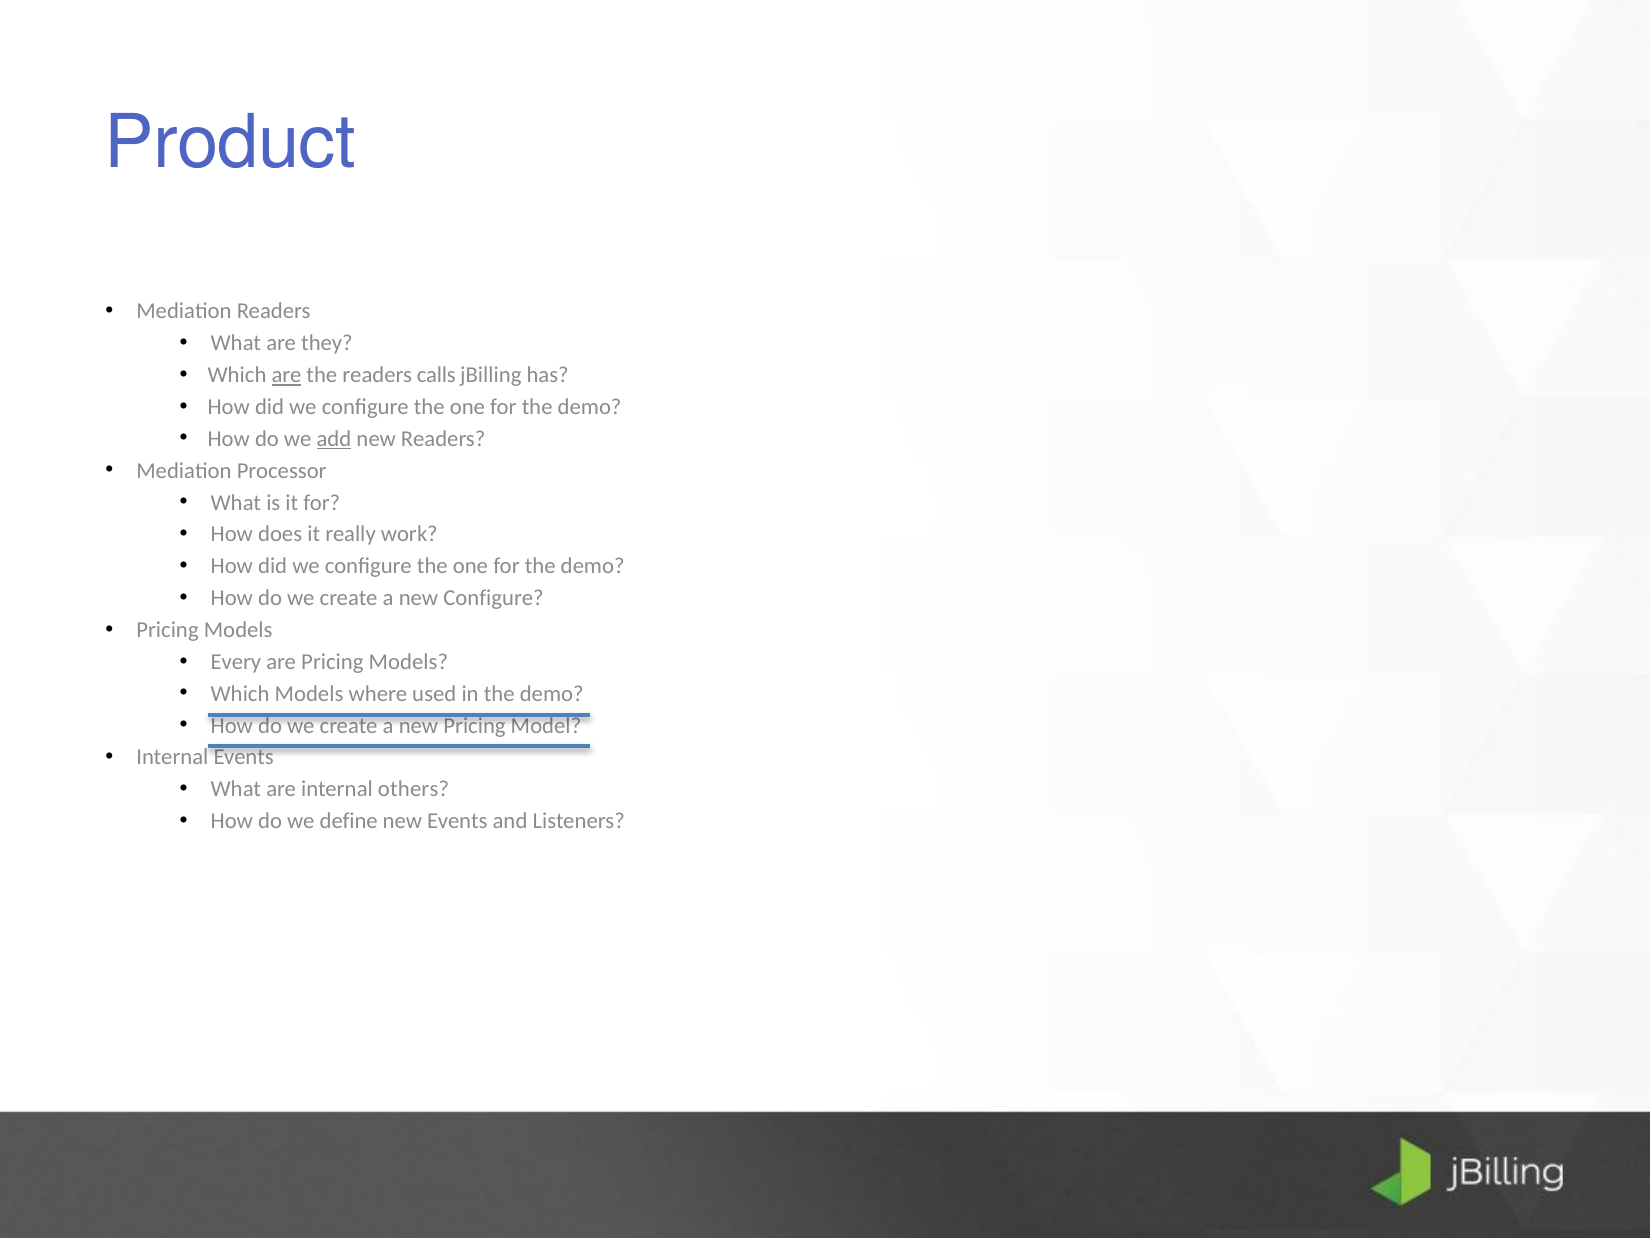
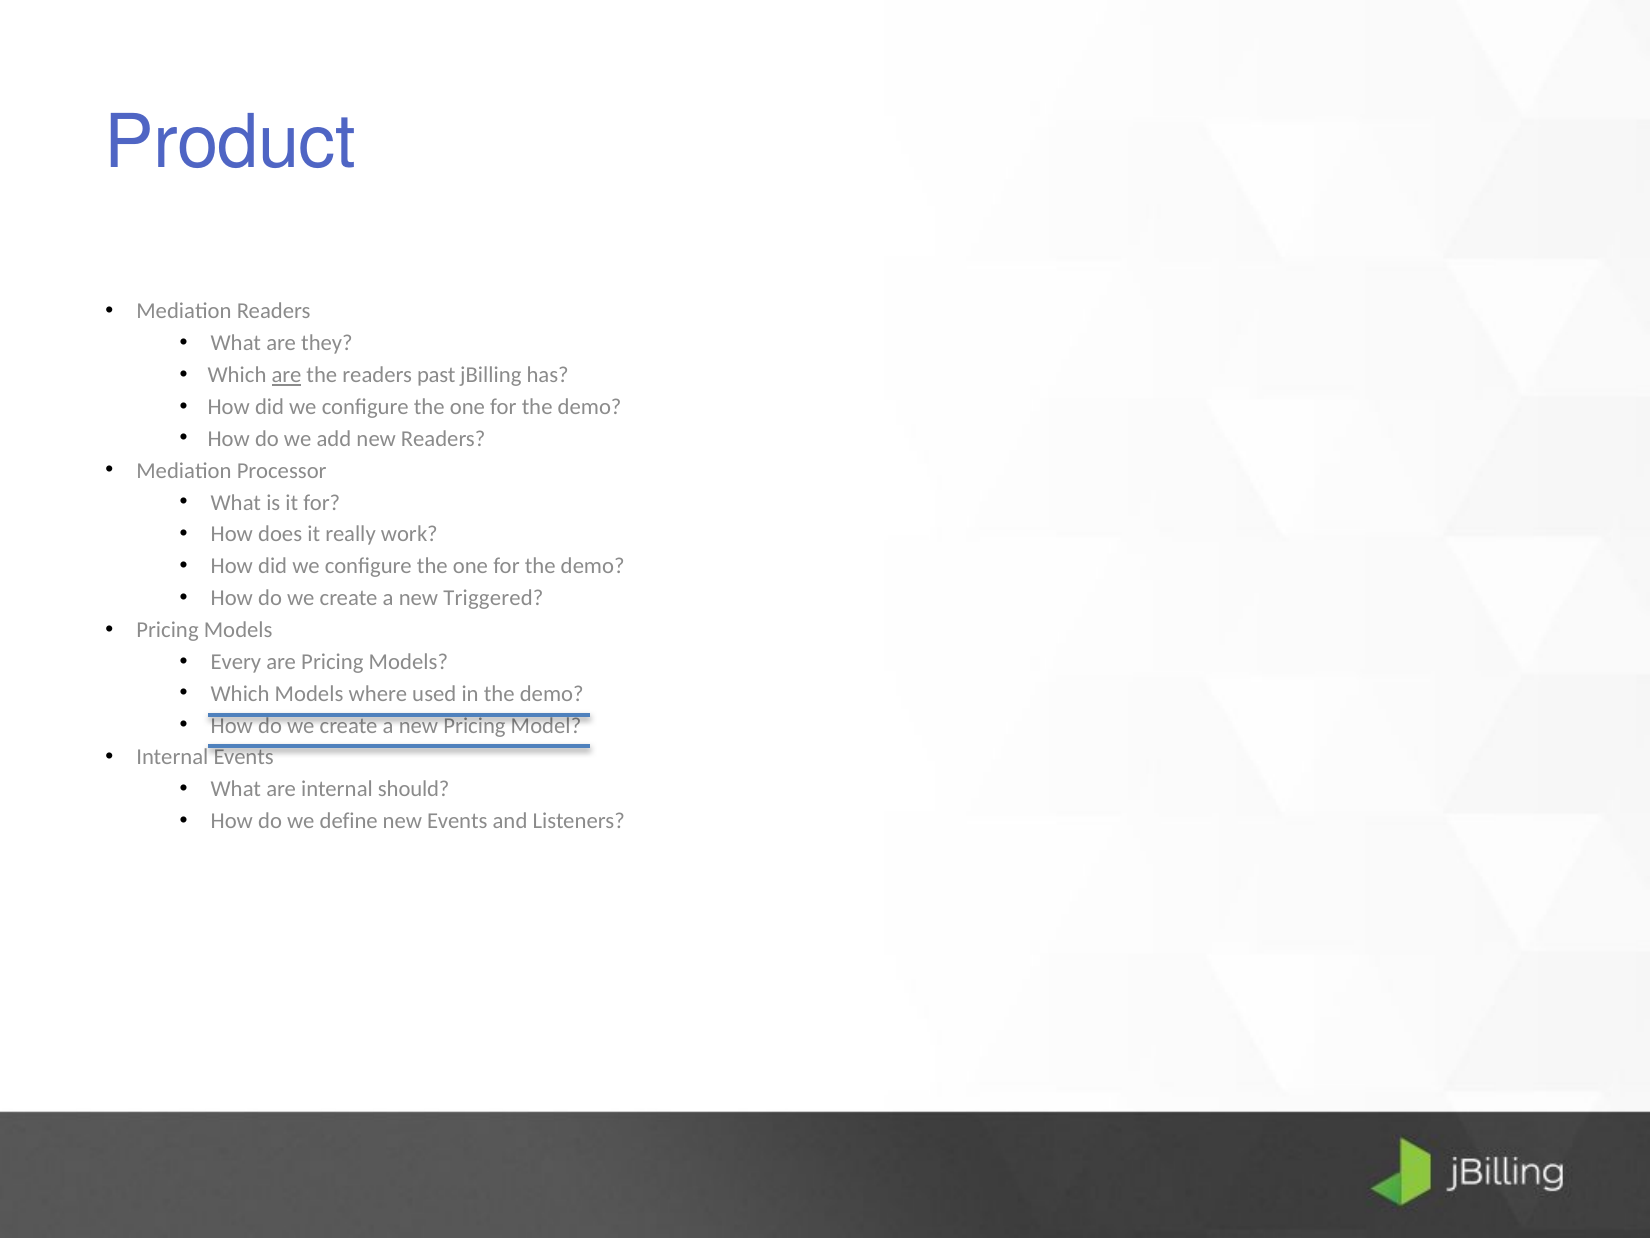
calls: calls -> past (436, 375)
add underline: present -> none (334, 439)
new Configure: Configure -> Triggered (493, 598)
others: others -> should (414, 789)
